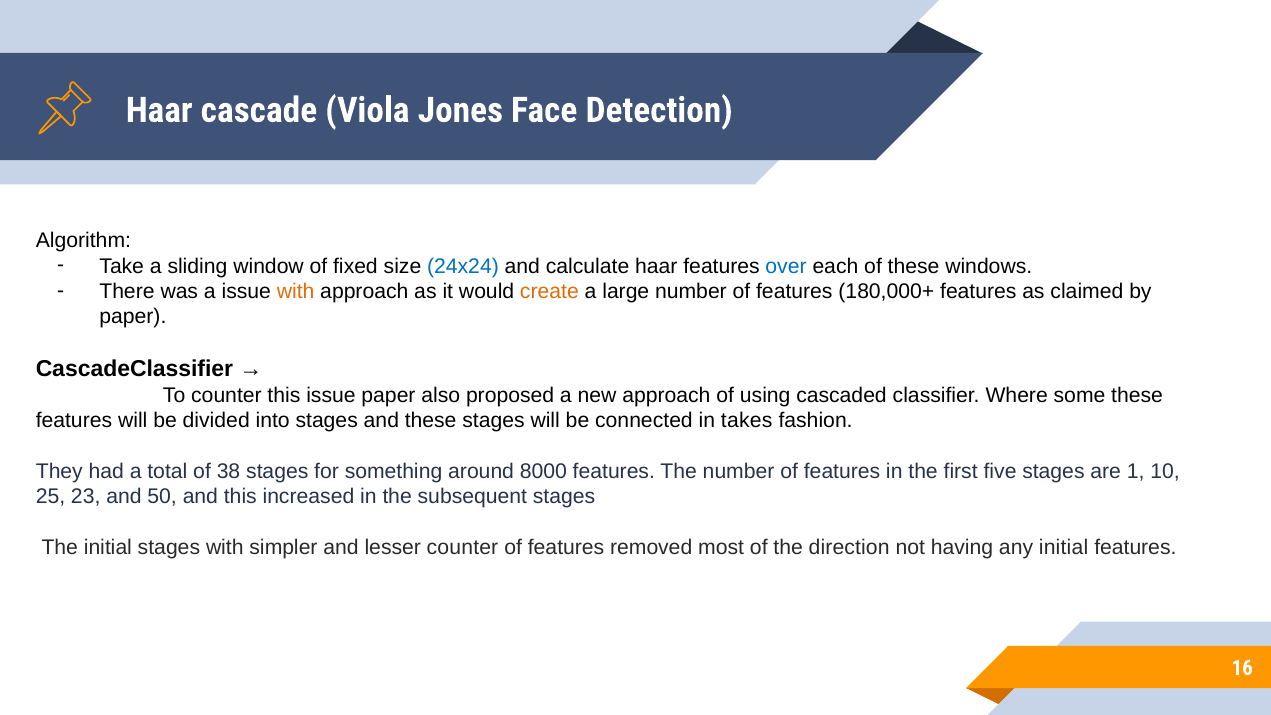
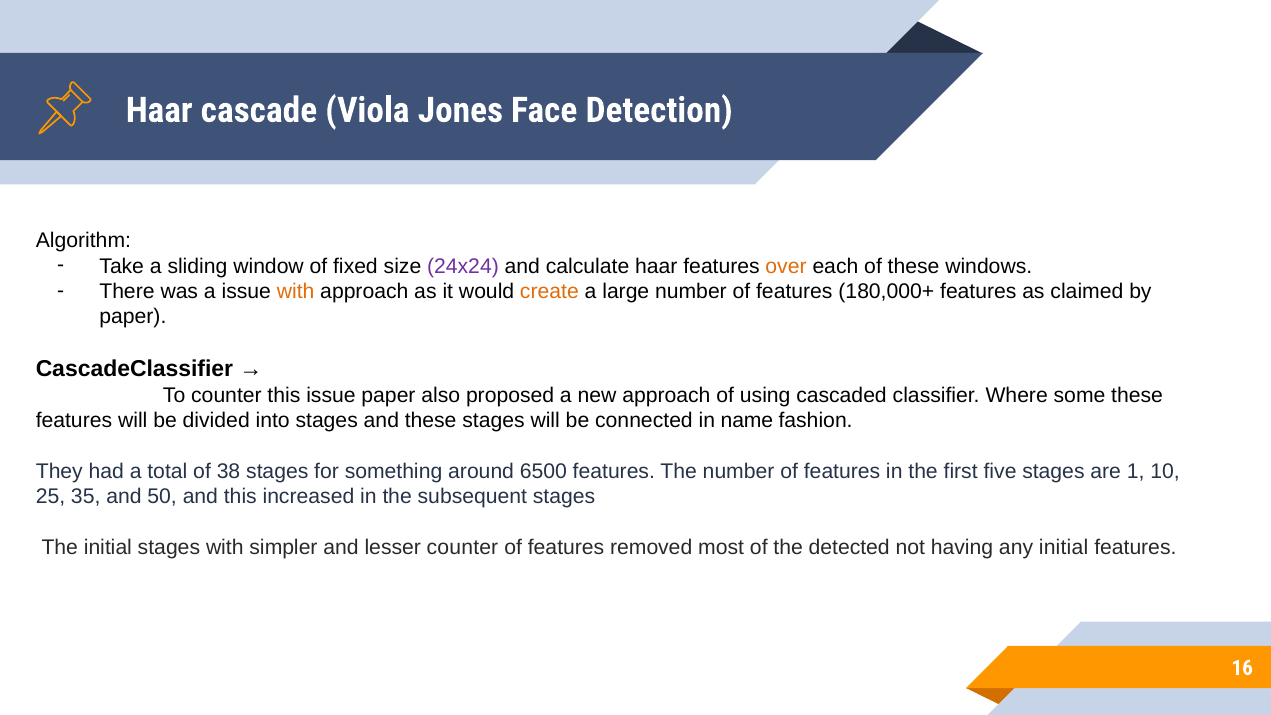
24x24 colour: blue -> purple (463, 266)
over colour: blue -> orange (786, 266)
takes: takes -> name (747, 421)
8000: 8000 -> 6500 (543, 472)
23: 23 -> 35 (86, 497)
direction: direction -> detected (849, 548)
